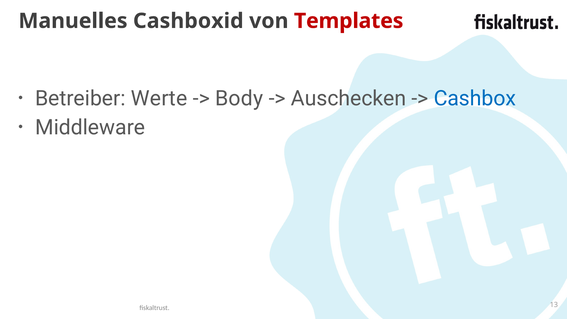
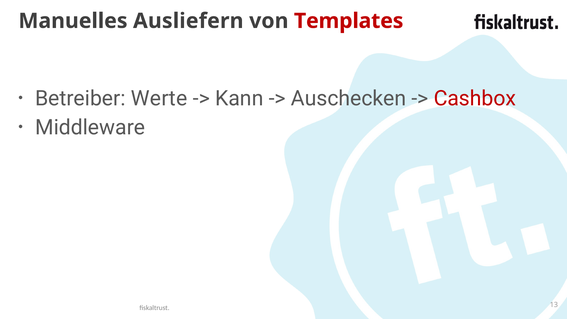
Cashboxid: Cashboxid -> Ausliefern (188, 21)
Body: Body -> Kann (239, 99)
Cashbox colour: blue -> red (475, 99)
